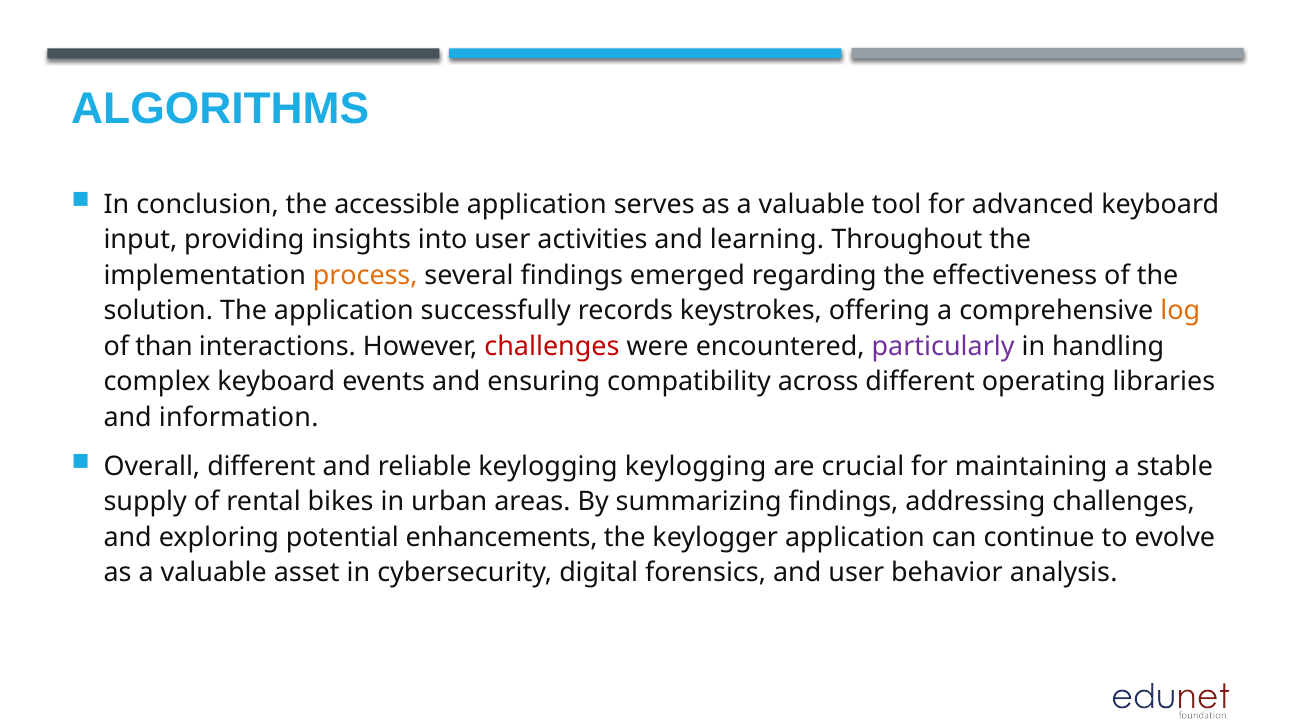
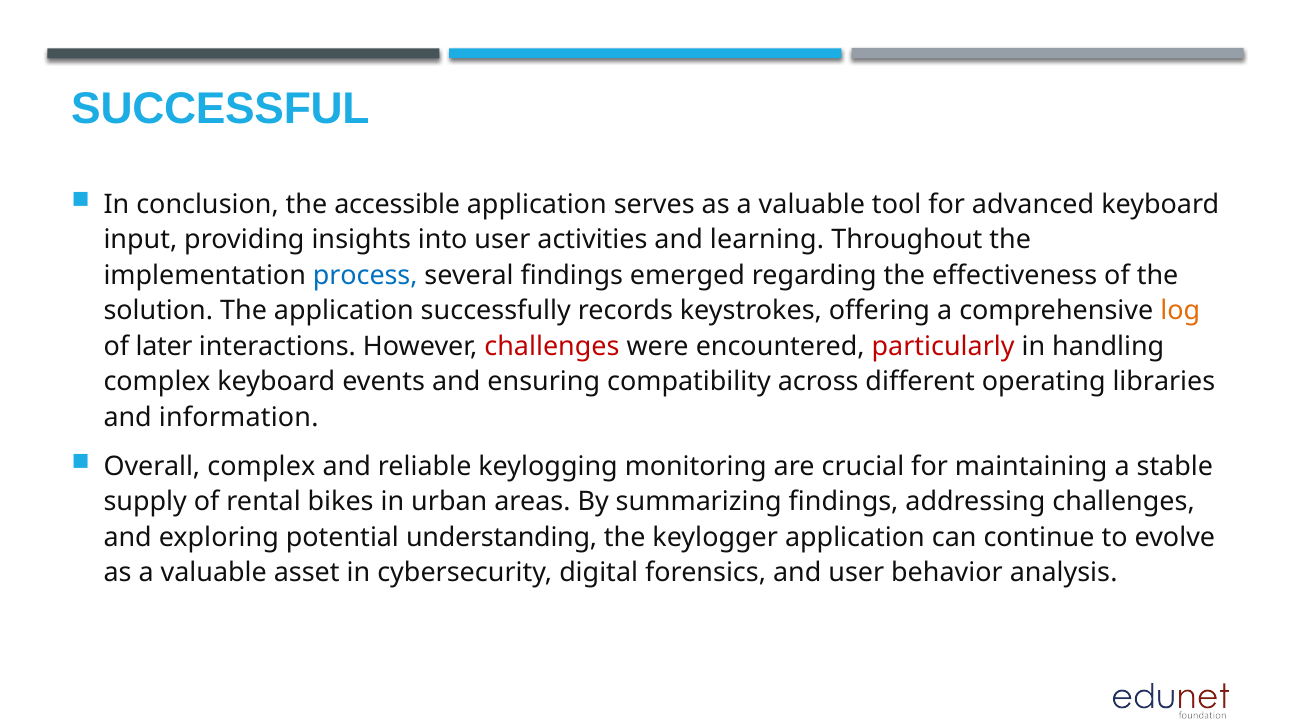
ALGORITHMS: ALGORITHMS -> SUCCESSFUL (220, 109)
process colour: orange -> blue (365, 275)
than: than -> later (164, 347)
particularly colour: purple -> red (943, 347)
Overall different: different -> complex (261, 467)
keylogging keylogging: keylogging -> monitoring (696, 467)
enhancements: enhancements -> understanding (502, 538)
